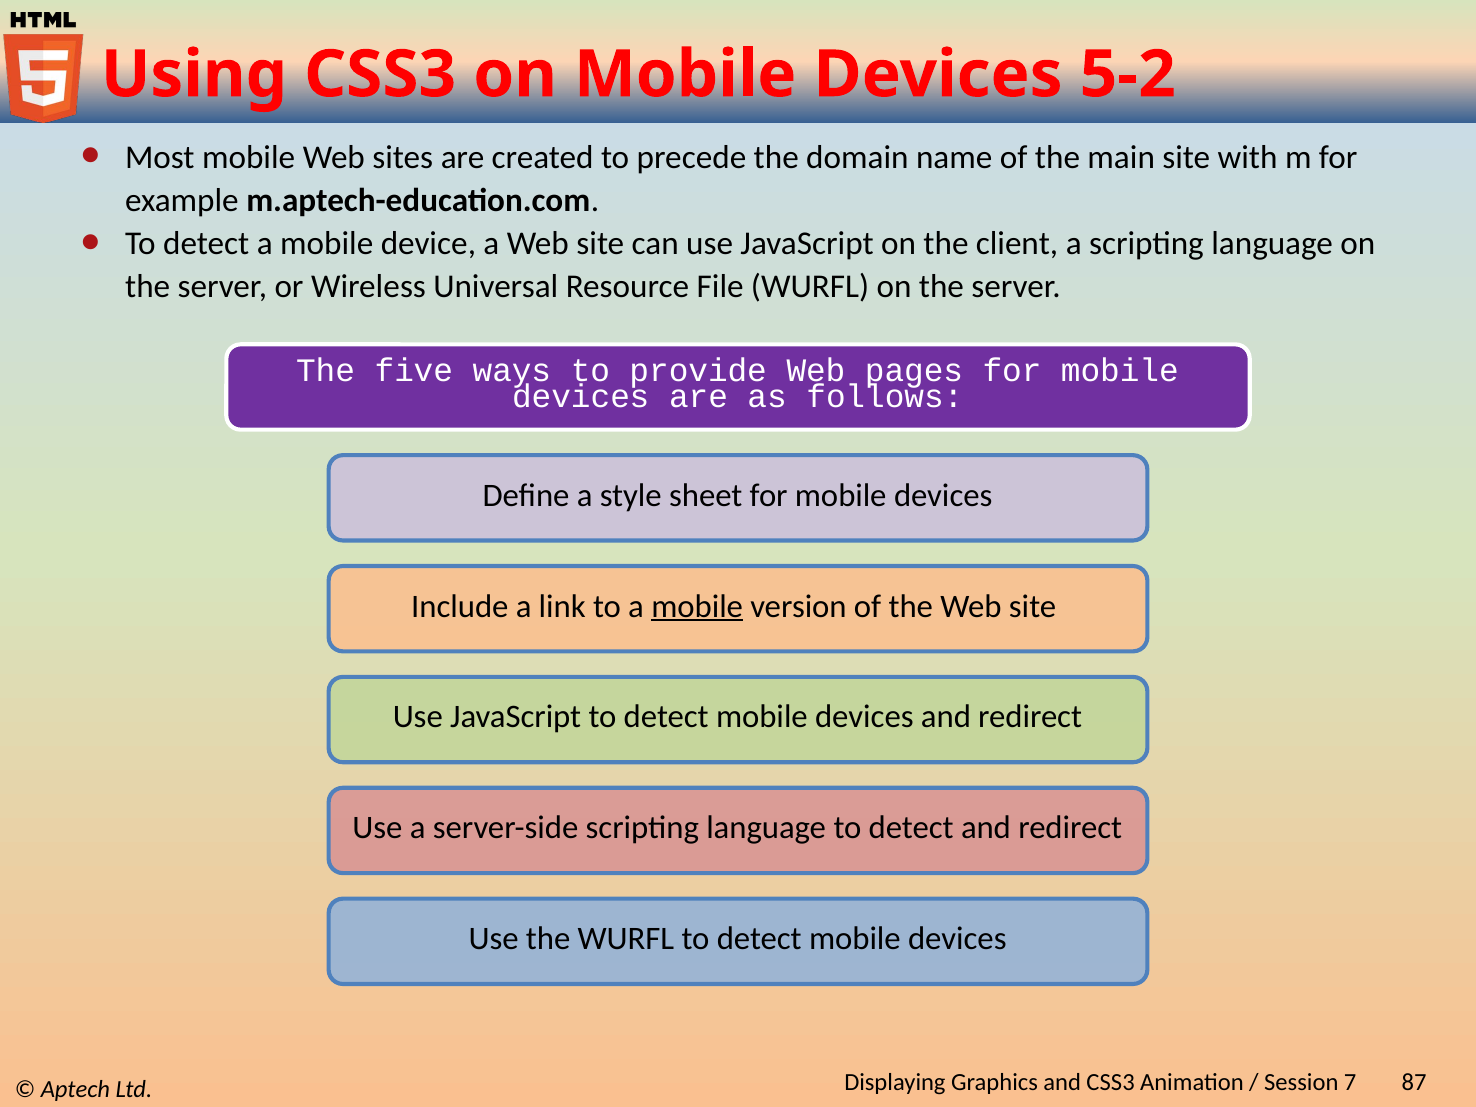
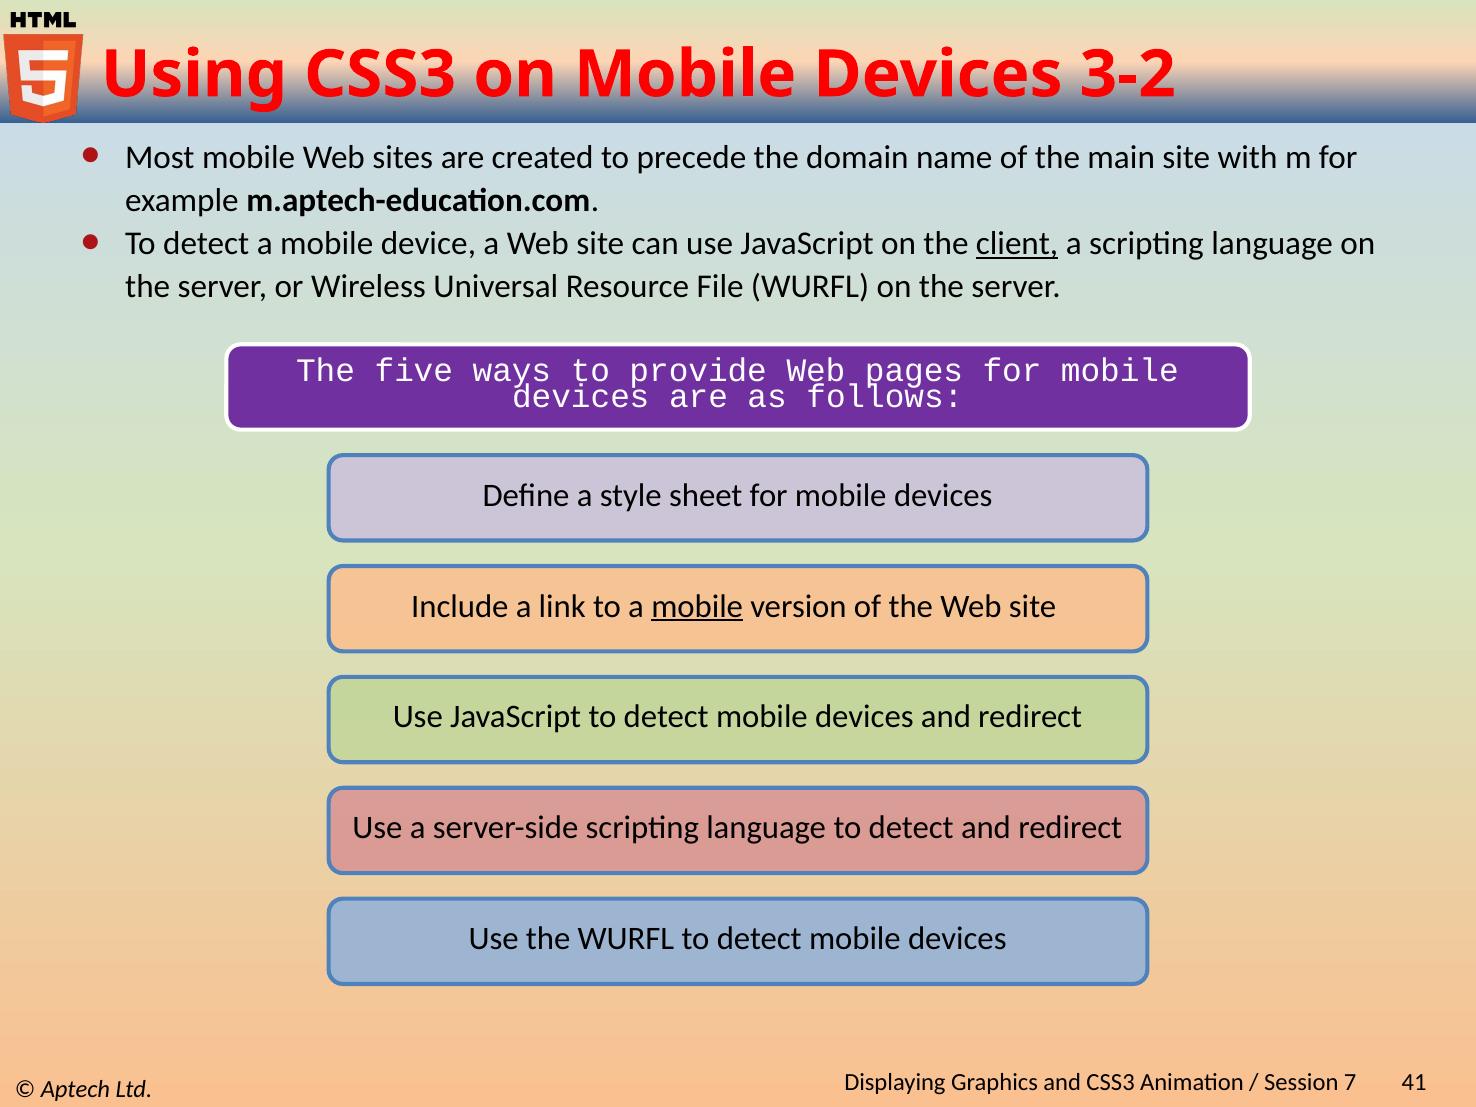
5-2: 5-2 -> 3-2 (1128, 75)
client underline: none -> present (1017, 243)
87: 87 -> 41 (1414, 1083)
